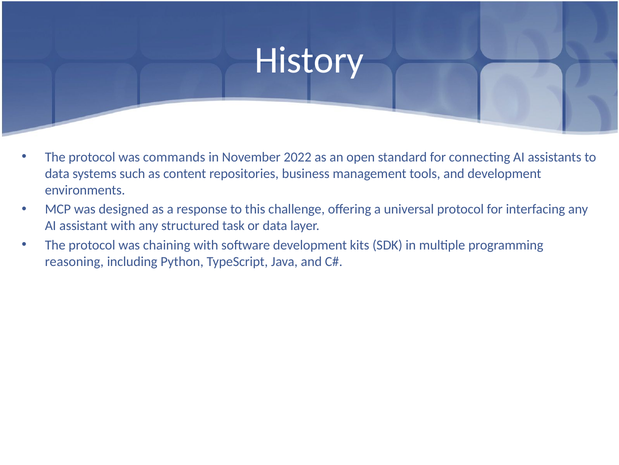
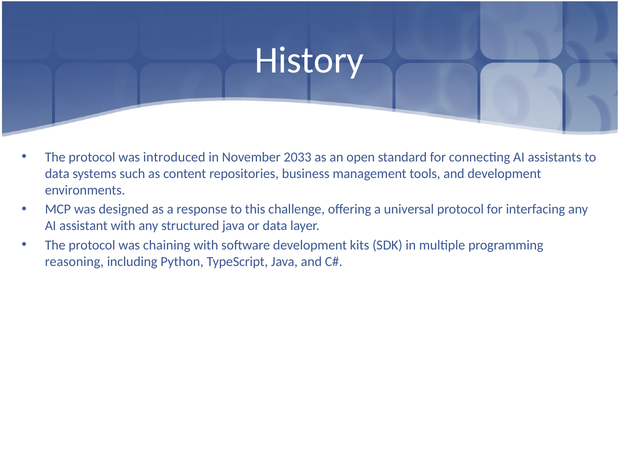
commands: commands -> introduced (174, 157)
2022: 2022 -> 2033 (298, 157)
structured task: task -> java (233, 225)
